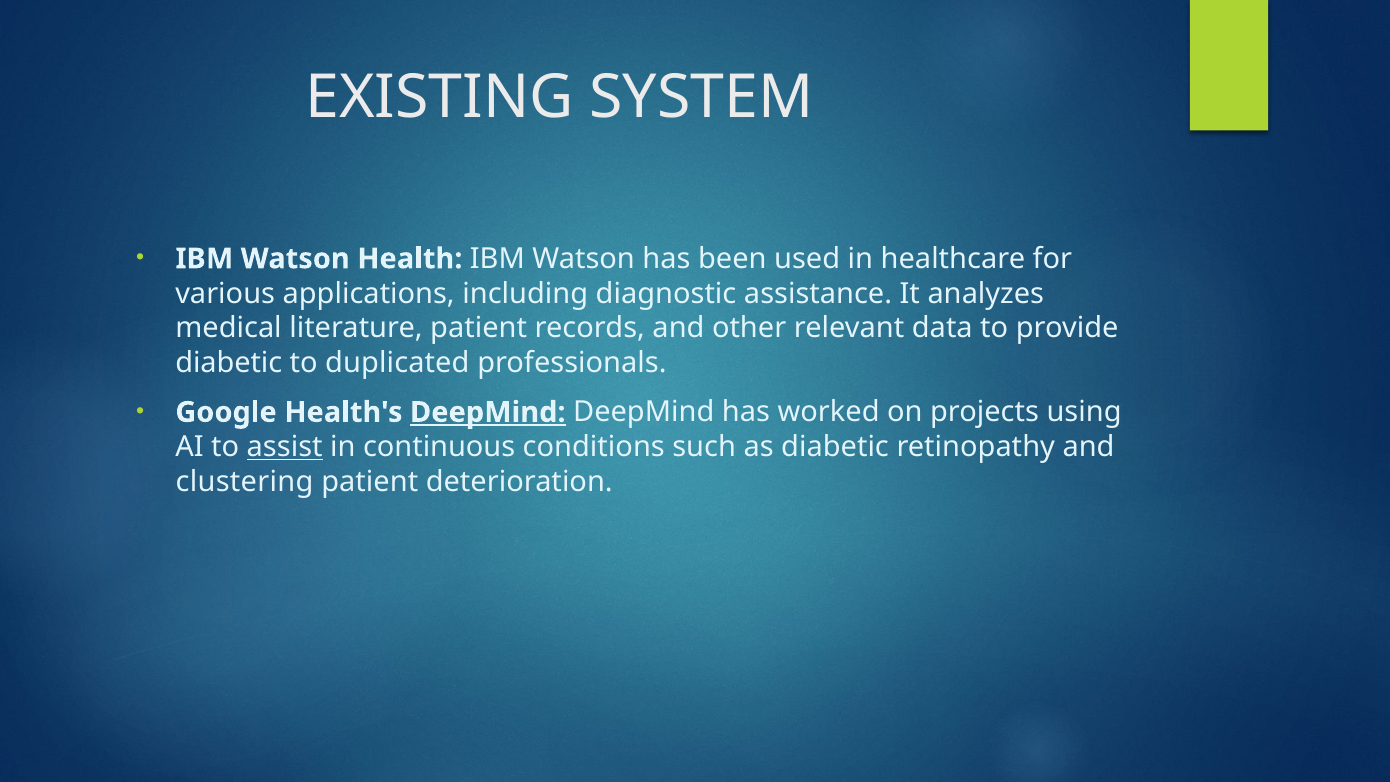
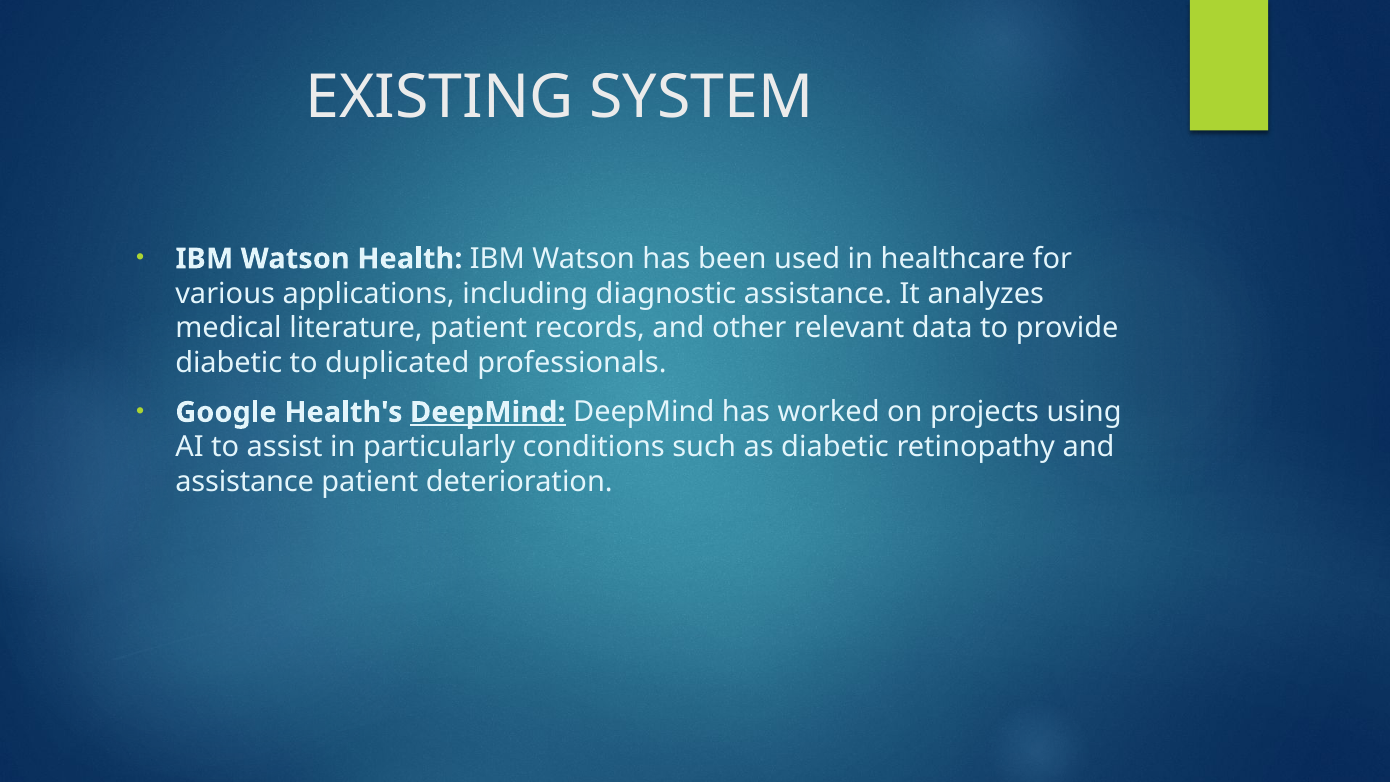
assist underline: present -> none (285, 447)
continuous: continuous -> particularly (439, 447)
clustering: clustering -> assistance (245, 482)
